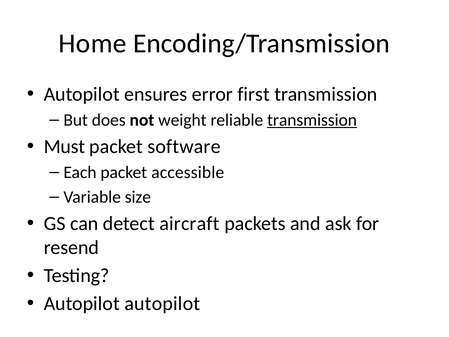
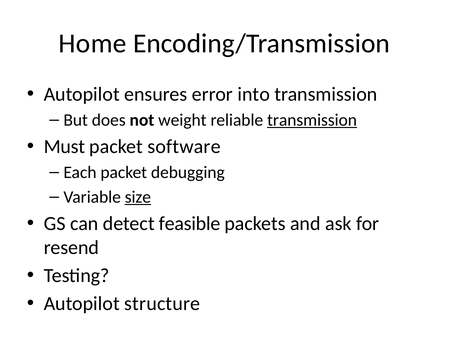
first: first -> into (254, 94)
accessible: accessible -> debugging (188, 172)
size underline: none -> present (138, 197)
aircraft: aircraft -> feasible (190, 223)
Autopilot autopilot: autopilot -> structure (162, 303)
